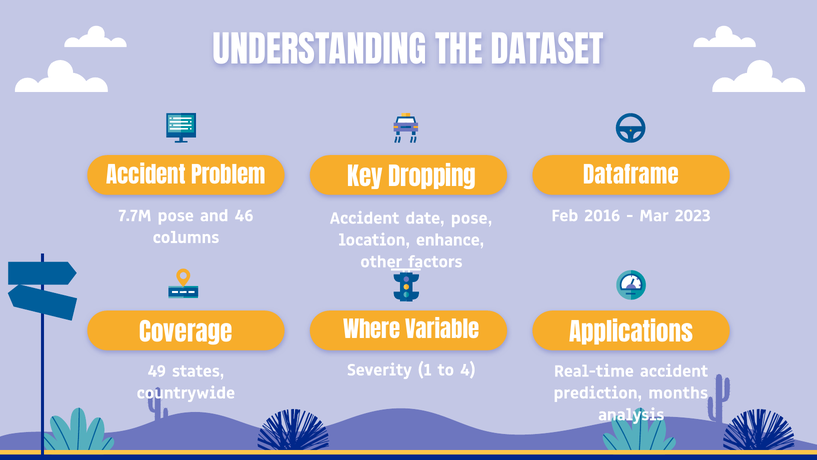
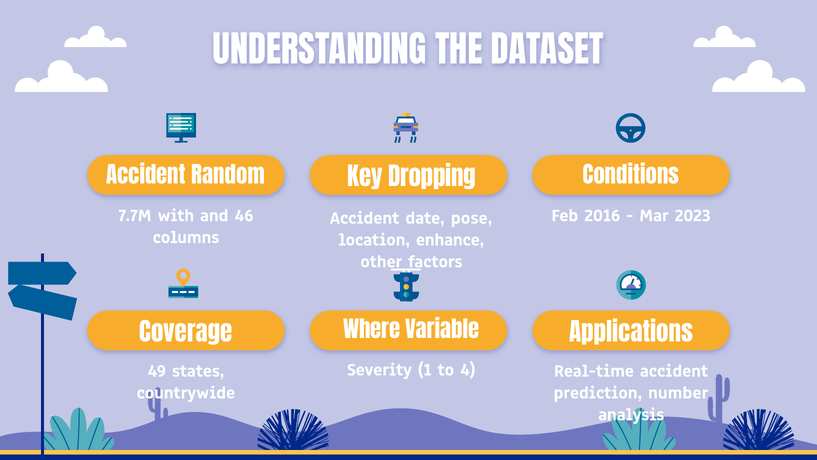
Problem: Problem -> Random (228, 176)
Dataframe: Dataframe -> Conditions (631, 176)
7.7M pose: pose -> with (176, 215)
months: months -> number (678, 392)
